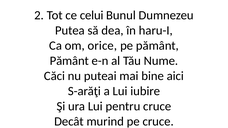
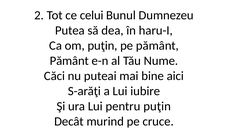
om orice: orice -> puţin (102, 46)
pentru cruce: cruce -> puţin (157, 106)
